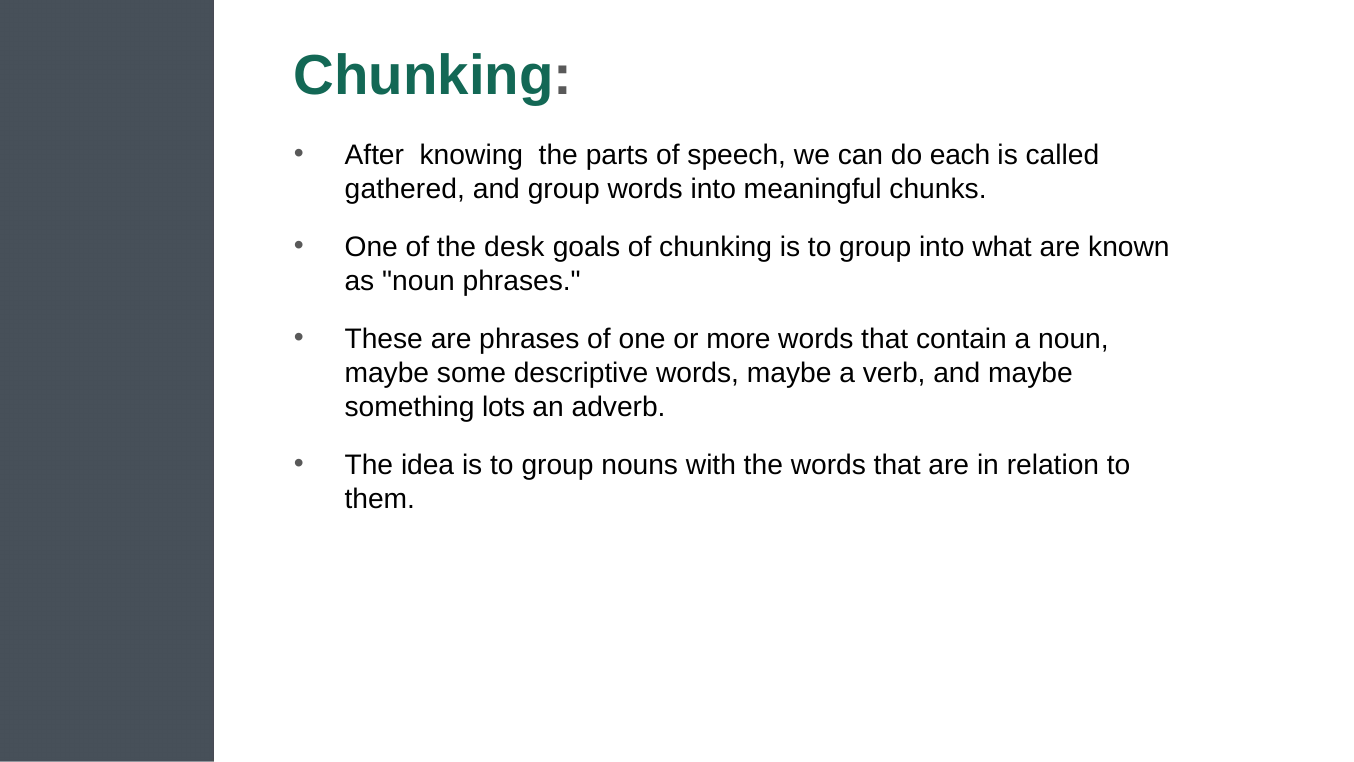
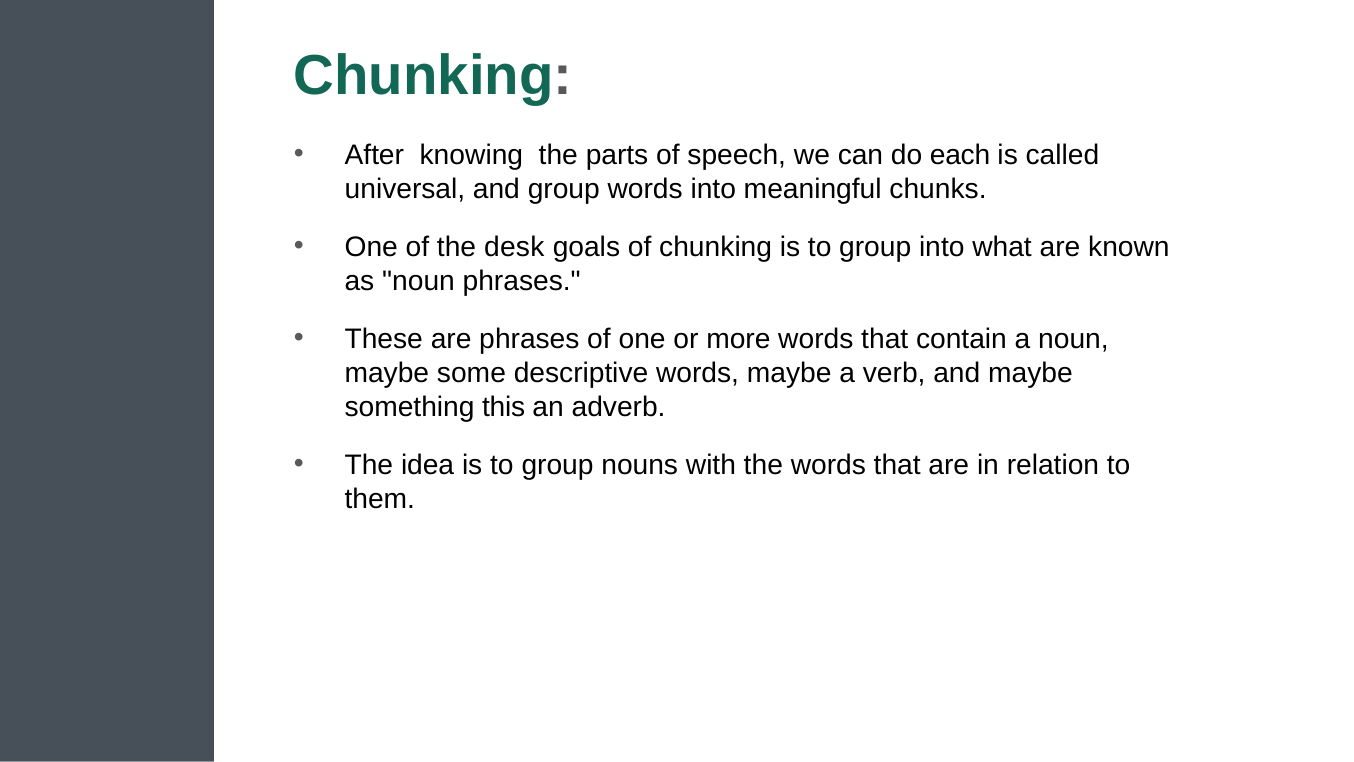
gathered: gathered -> universal (405, 189)
lots: lots -> this (504, 407)
